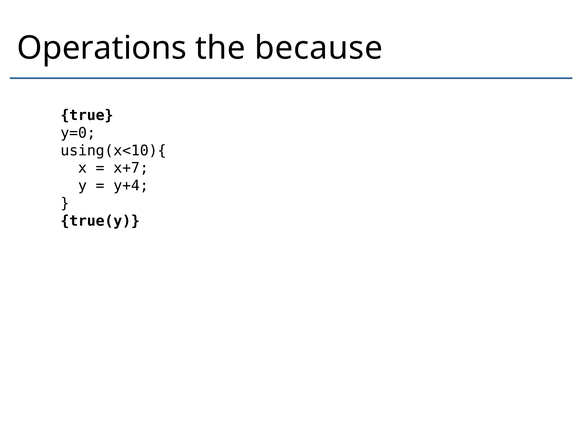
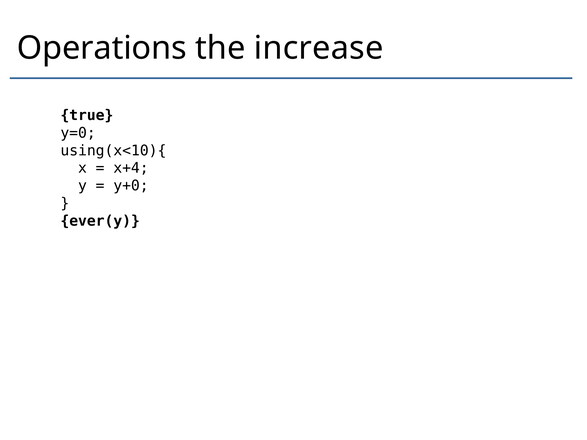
because: because -> increase (319, 48)
x+7: x+7 -> x+4 (131, 168)
y+4: y+4 -> y+0 (131, 186)
true(y: true(y -> ever(y (100, 221)
